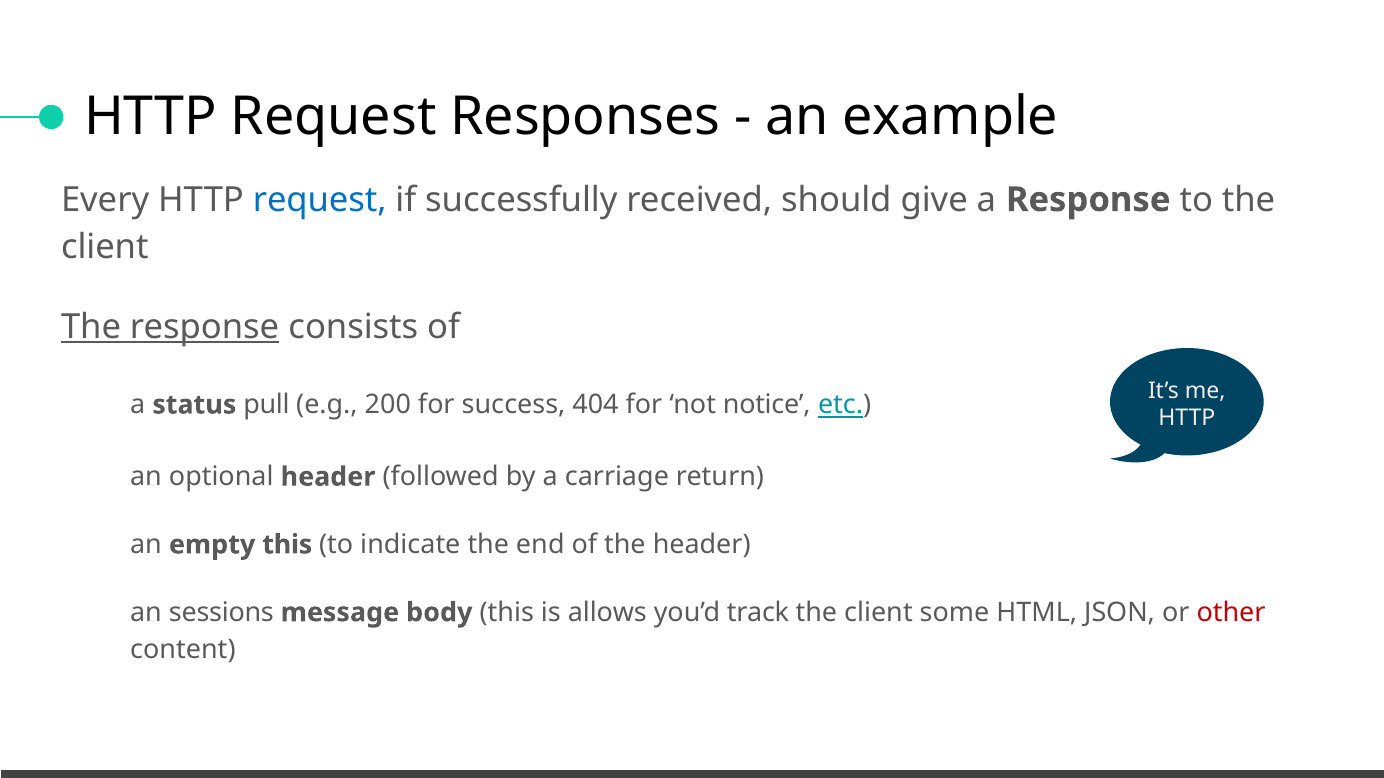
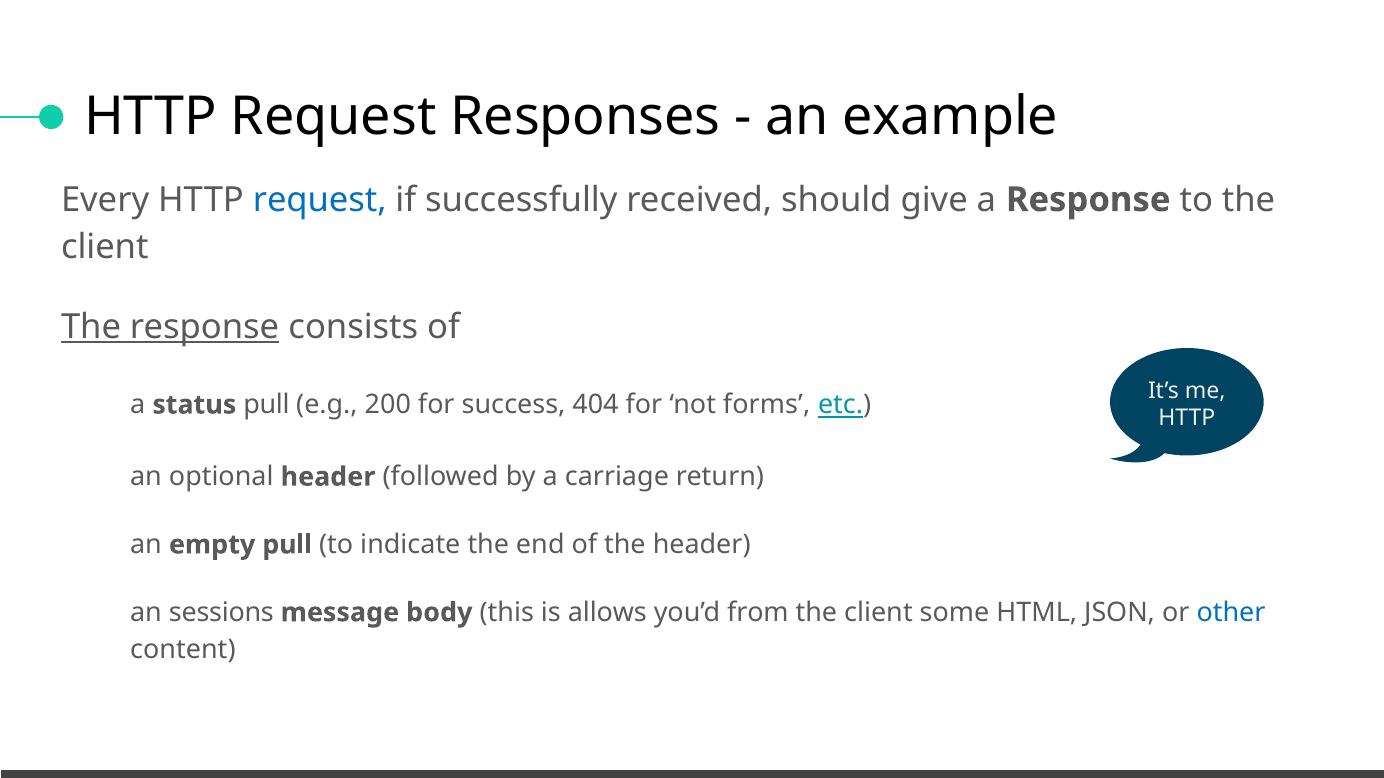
notice: notice -> forms (767, 405)
empty this: this -> pull (287, 545)
track: track -> from (758, 613)
other colour: red -> blue (1231, 613)
